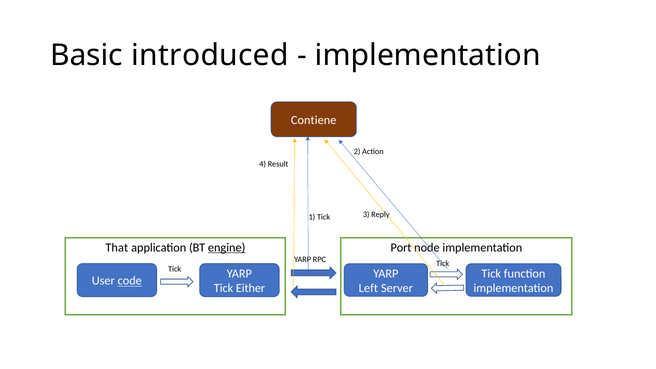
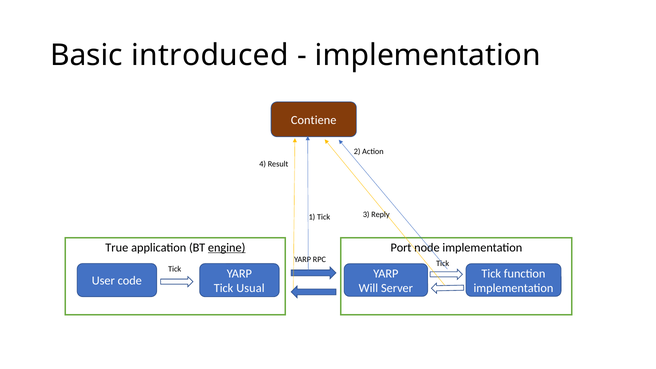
That: That -> True (117, 247)
code underline: present -> none (130, 281)
Left: Left -> Will (368, 288)
Either: Either -> Usual (250, 288)
